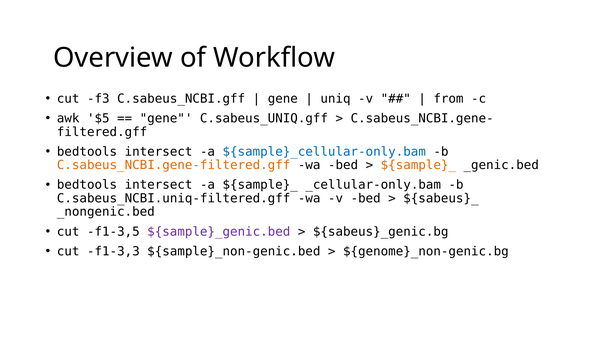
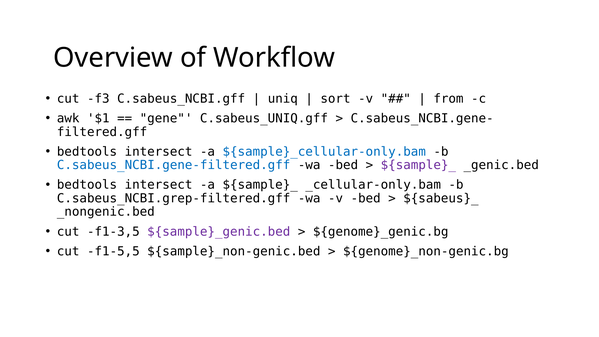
gene: gene -> uniq (283, 99)
uniq: uniq -> sort (335, 99)
$5: $5 -> $1 (98, 118)
C.sabeus_NCBI.gene-filtered.gff colour: orange -> blue (174, 165)
${sample}_ colour: orange -> purple (418, 165)
C.sabeus_NCBI.uniq-filtered.gff: C.sabeus_NCBI.uniq-filtered.gff -> C.sabeus_NCBI.grep-filtered.gff (174, 198)
${sabeus}_genic.bg: ${sabeus}_genic.bg -> ${genome}_genic.bg (381, 232)
f1-3,3: f1-3,3 -> f1-5,5 (113, 251)
